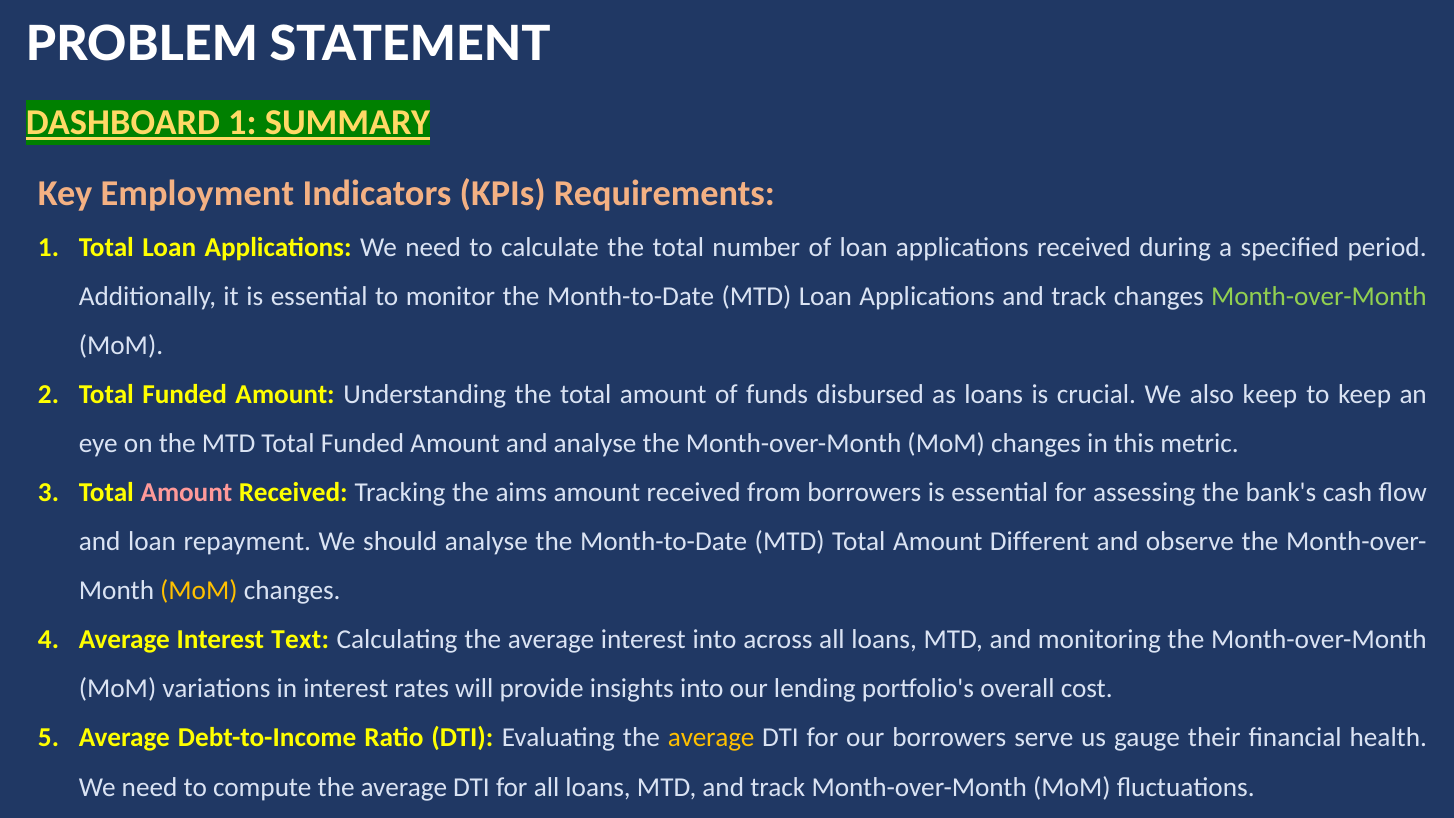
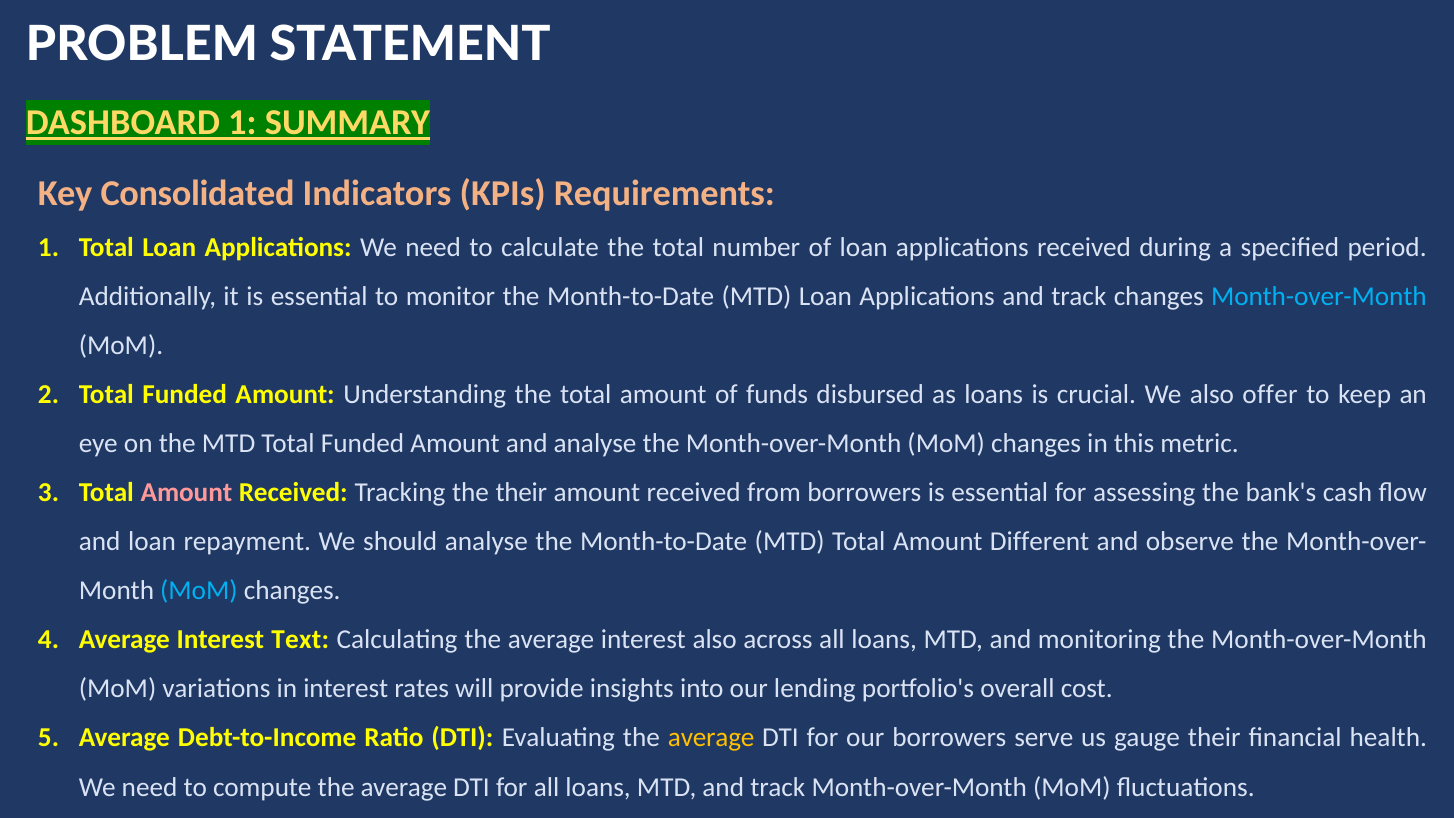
Employment: Employment -> Consolidated (198, 193)
Month-over-Month colour: light green -> light blue (1319, 296)
also keep: keep -> offer (1270, 394)
the aims: aims -> their (521, 492)
MoM colour: yellow -> light blue (199, 591)
interest into: into -> also (715, 640)
